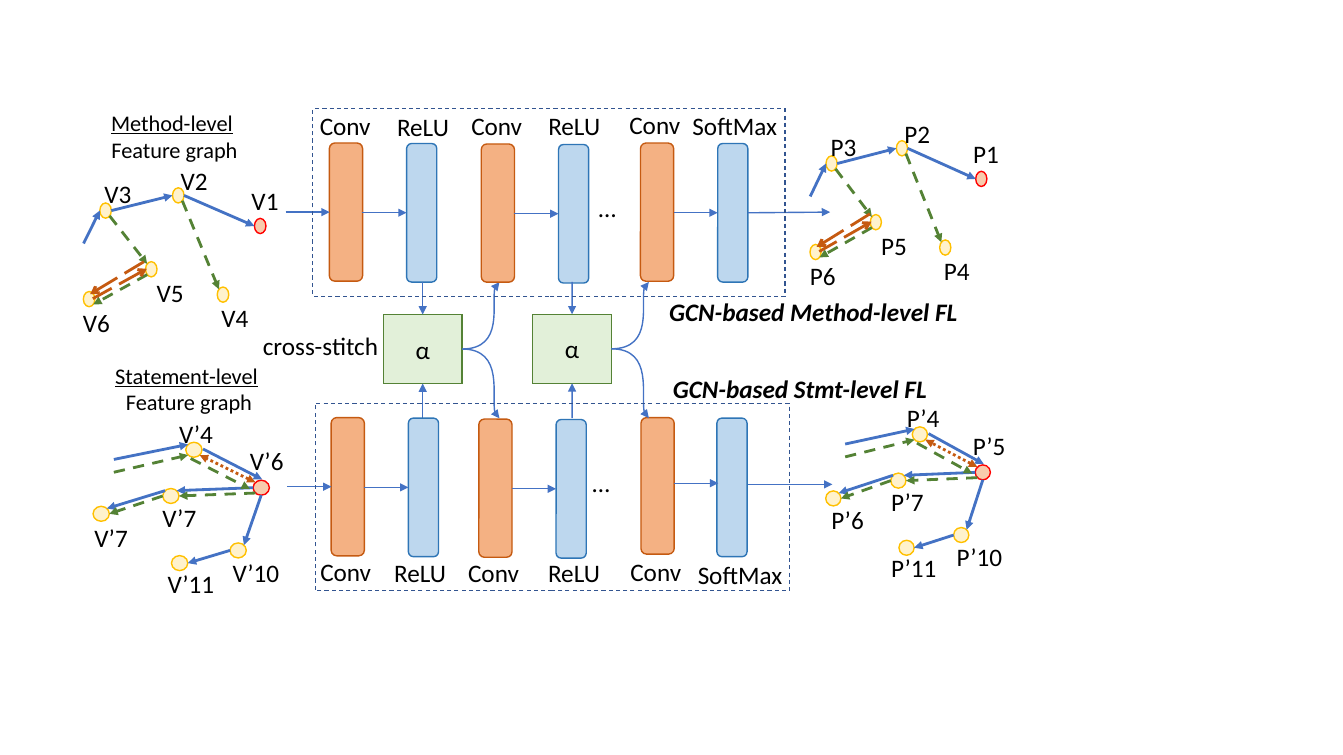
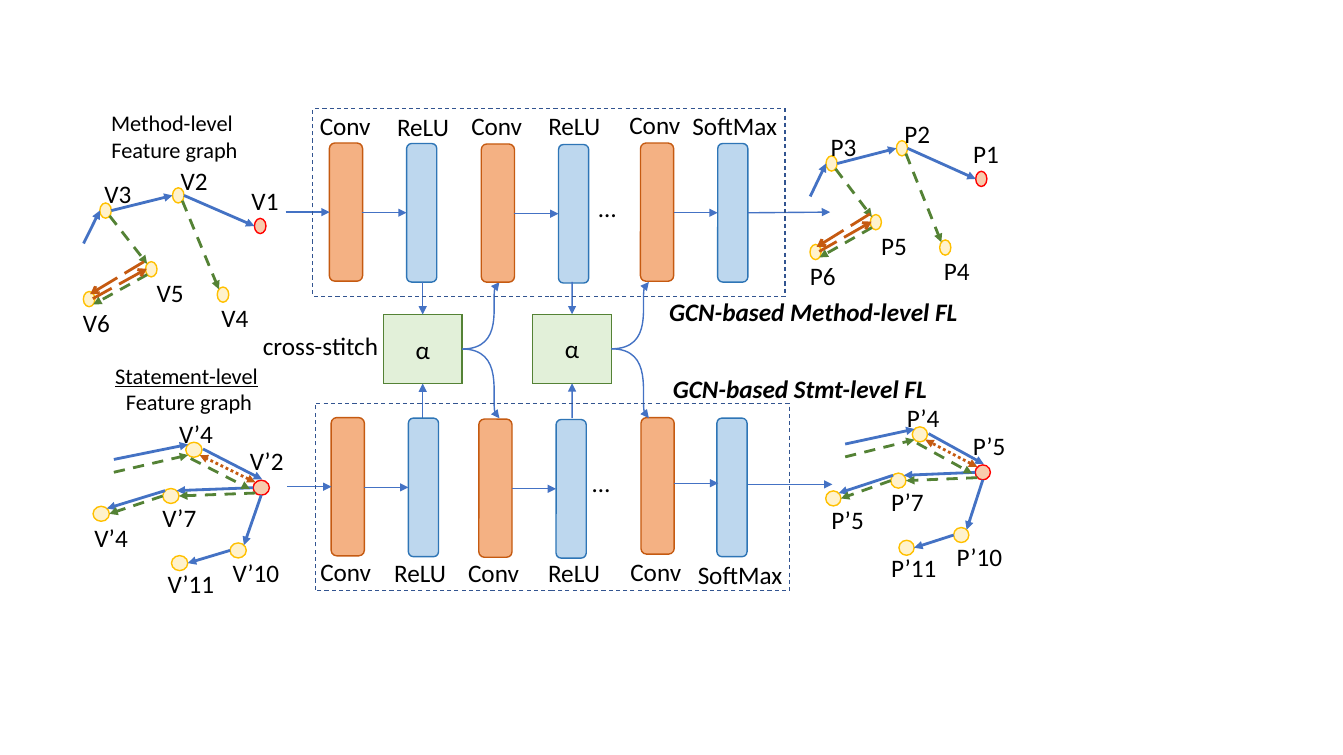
Method-level underline: present -> none (172, 124)
V’6: V’6 -> V’2 (267, 463)
P’6: P’6 -> P’5 (848, 522)
V’7: V’7 -> V’4 (111, 540)
